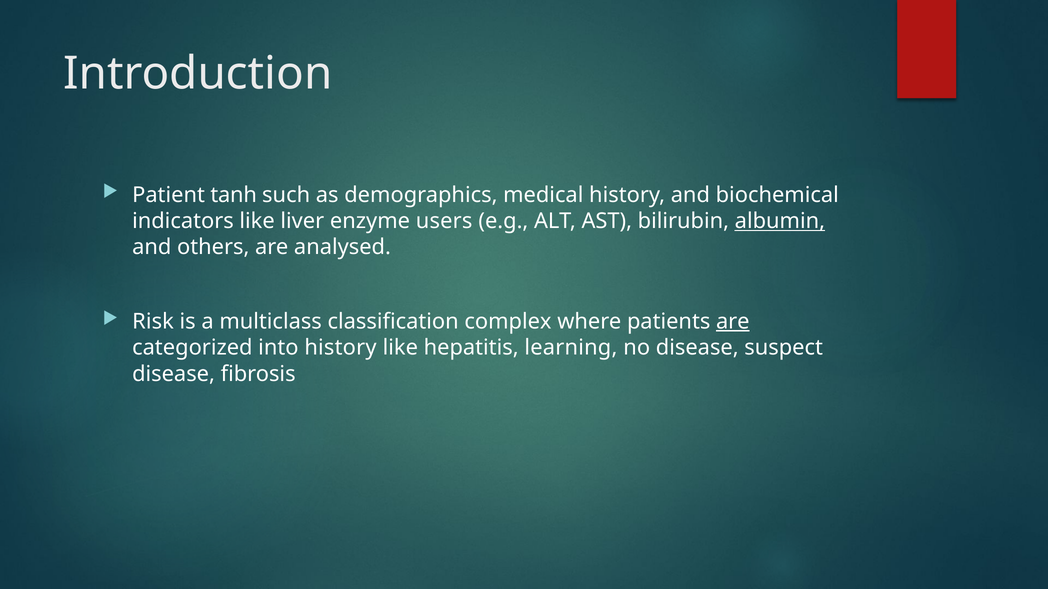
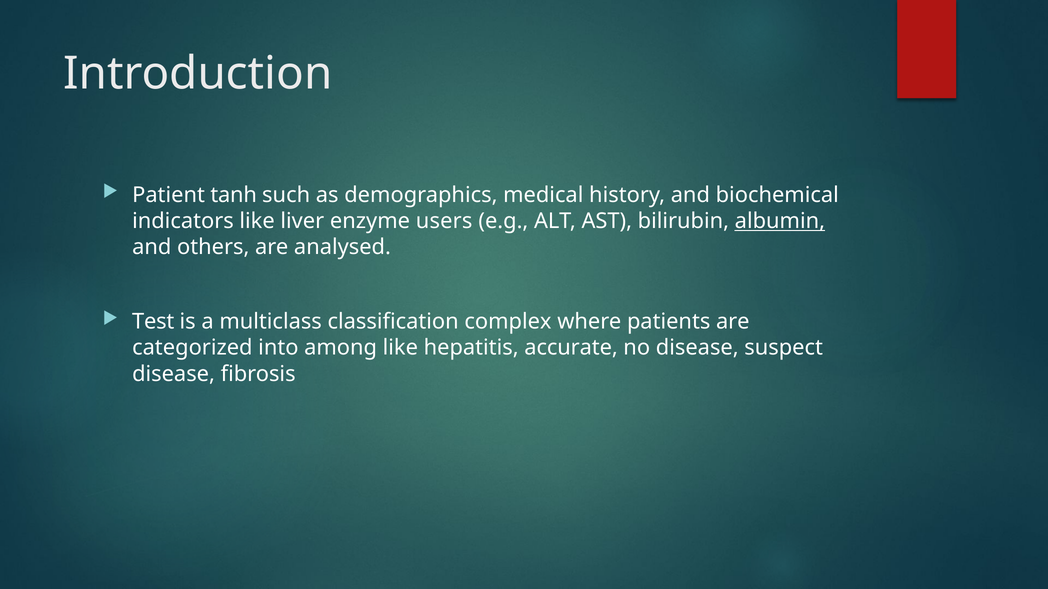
Risk: Risk -> Test (153, 322)
are underline: present -> none (733, 322)
into history: history -> among (341, 348)
learning: learning -> accurate (571, 348)
